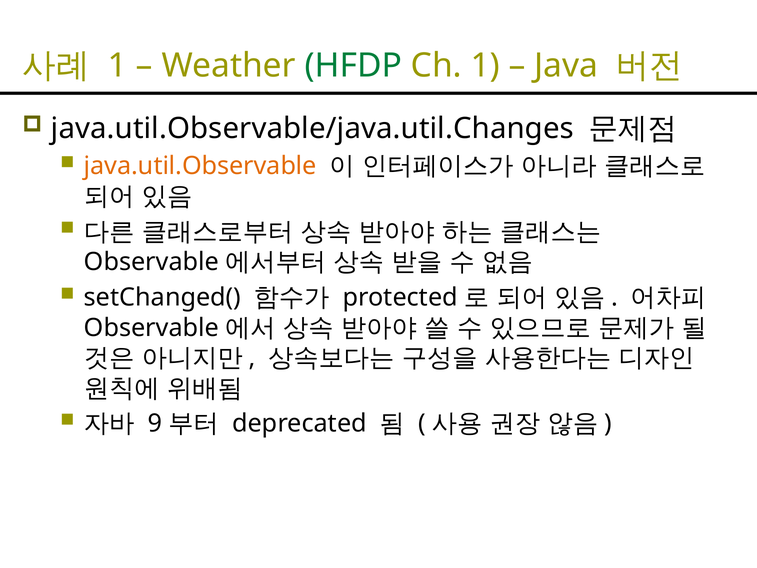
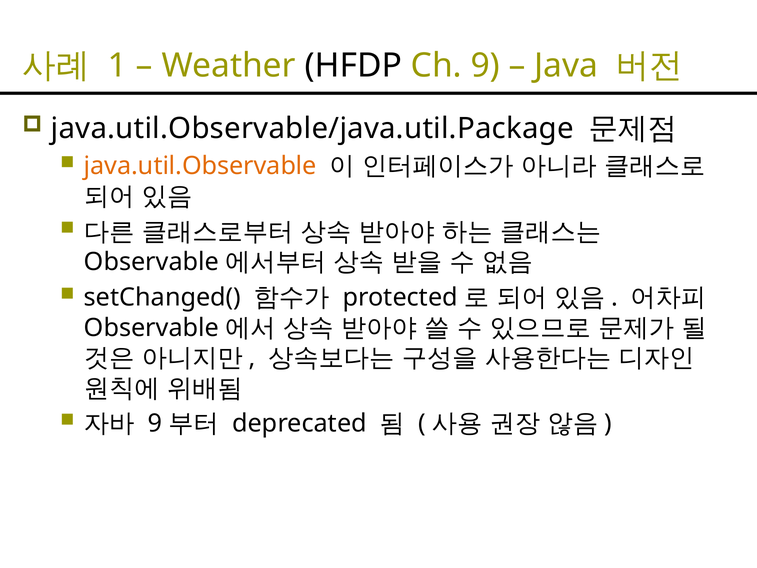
HFDP colour: green -> black (353, 65)
Ch 1: 1 -> 9 (485, 65)
java.util.Observable/java.util.Changes: java.util.Observable/java.util.Changes -> java.util.Observable/java.util.Package (312, 129)
